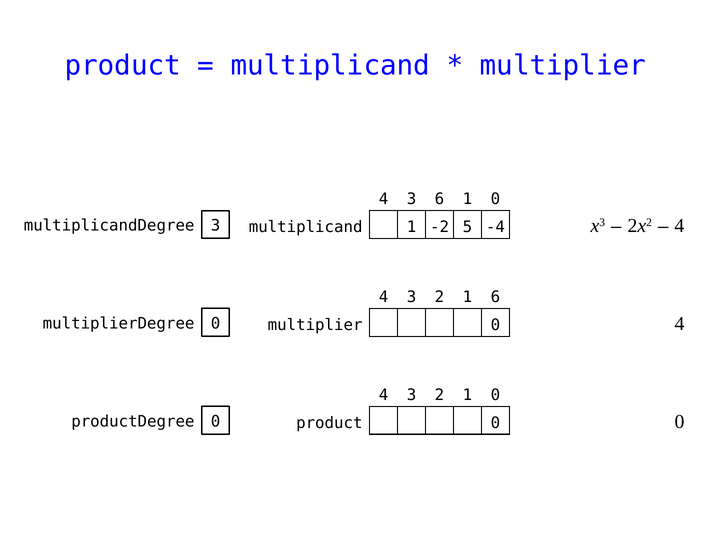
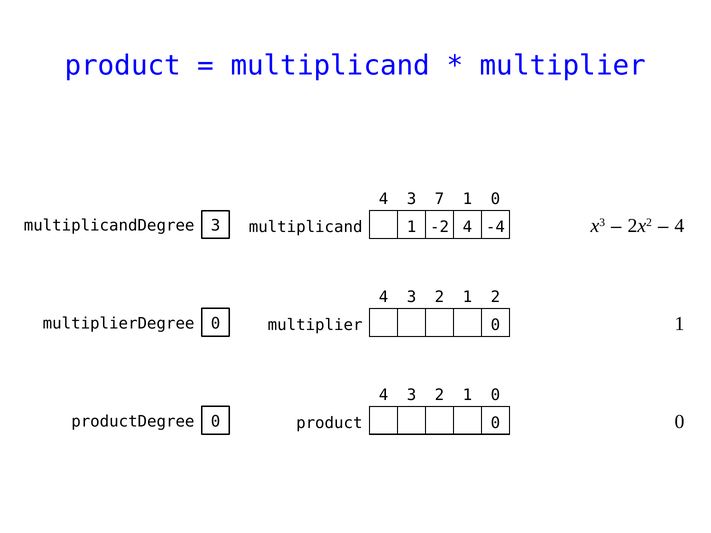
3 6: 6 -> 7 (439, 199)
-2 5: 5 -> 4 (467, 227)
1 6: 6 -> 2 (495, 297)
multiplier 0 4: 4 -> 1 (679, 324)
